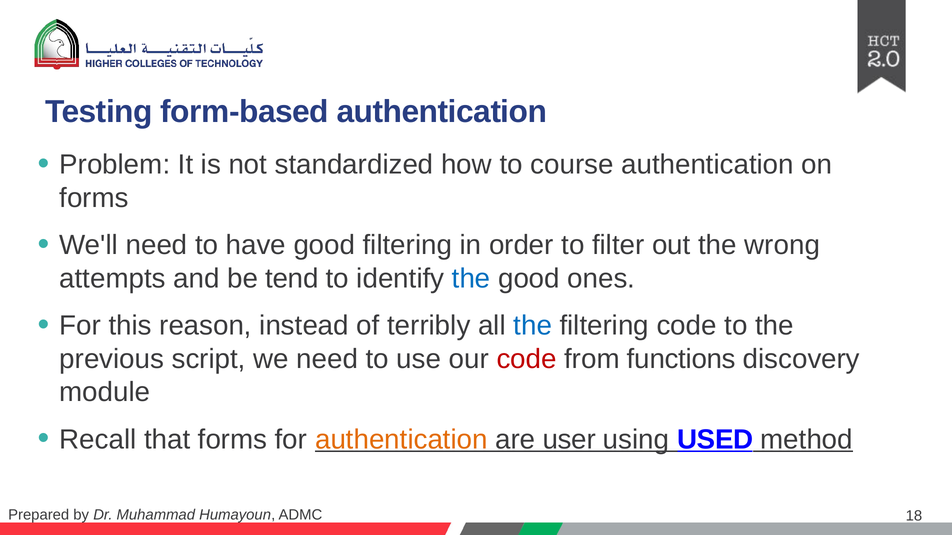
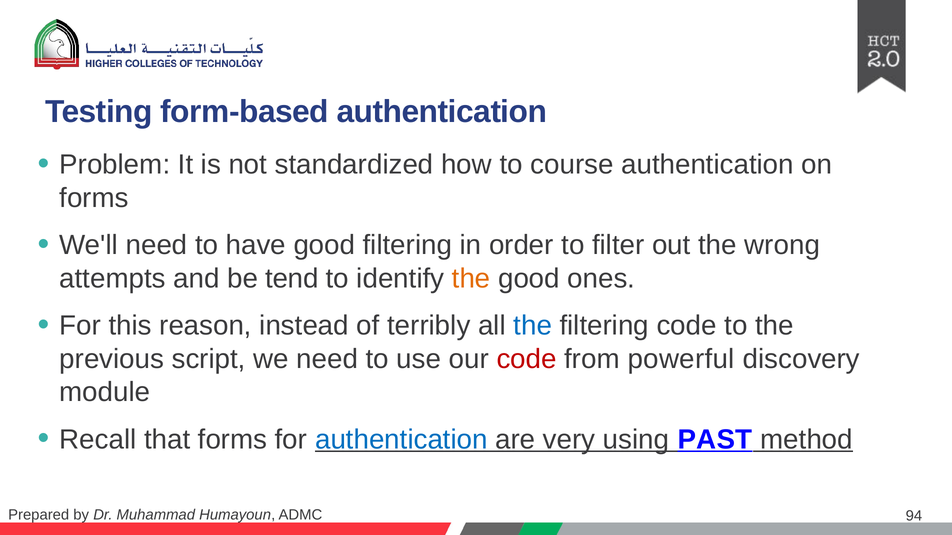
the colour: blue -> orange (471, 279)
functions: functions -> powerful (681, 359)
authentication colour: orange -> blue (401, 440)
user: user -> very (569, 440)
USED: USED -> PAST (715, 440)
18: 18 -> 94 (914, 517)
